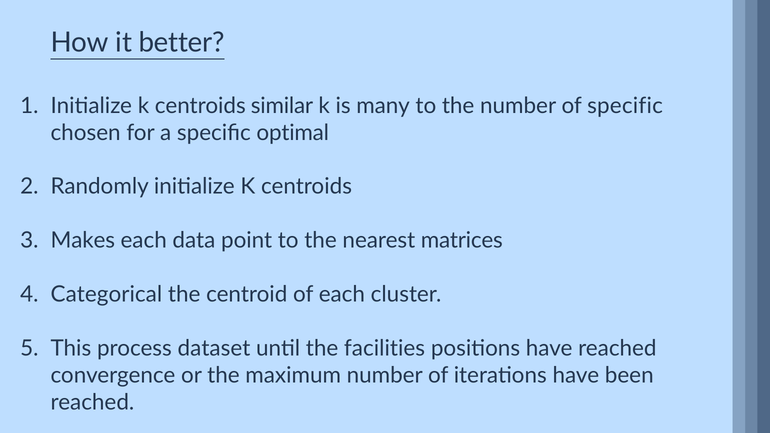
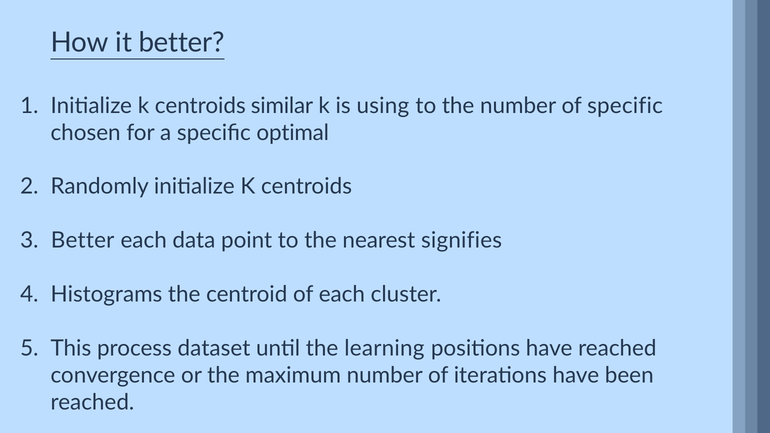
many: many -> using (383, 106)
Makes: Makes -> Better (83, 241)
matrices: matrices -> signifies (462, 241)
Categorical: Categorical -> Histograms (106, 294)
facilities: facilities -> learning (384, 348)
